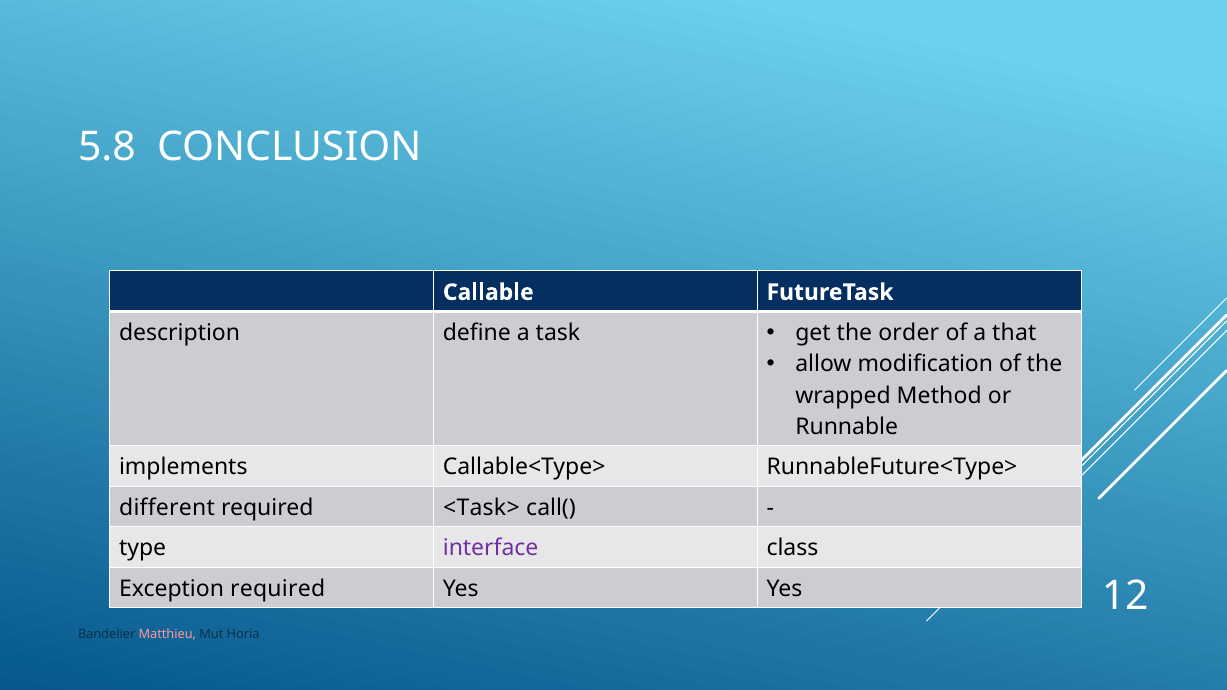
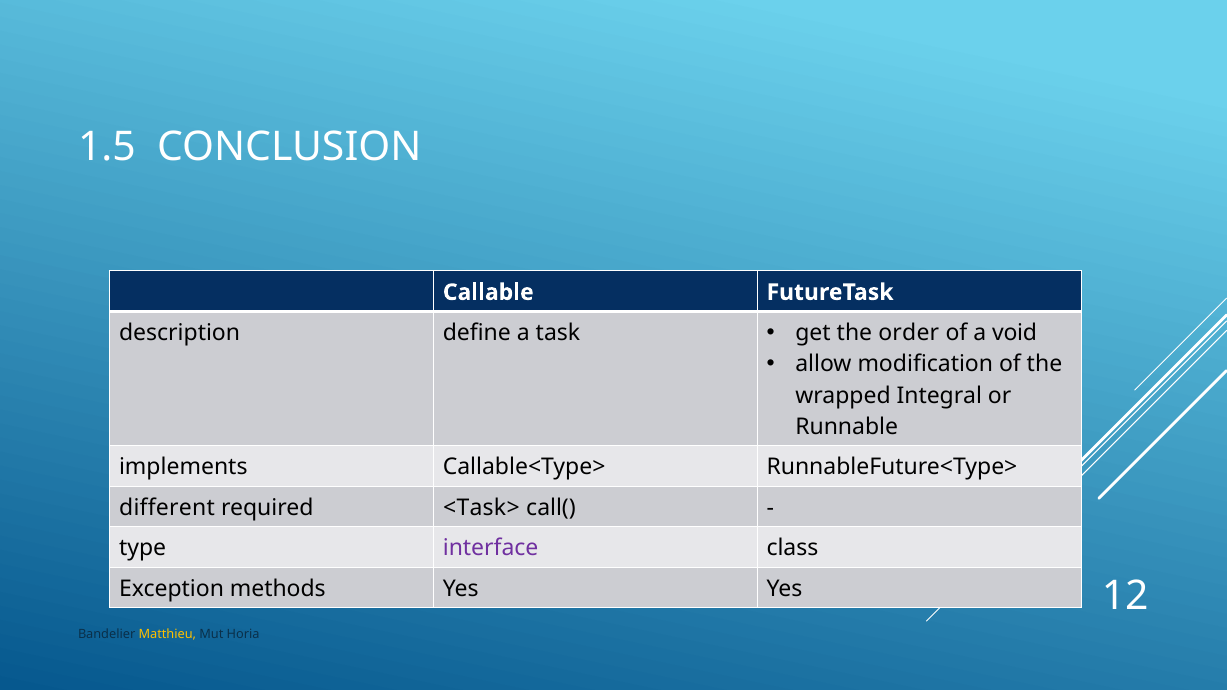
5.8: 5.8 -> 1.5 (107, 147)
that: that -> void (1015, 333)
Method: Method -> Integral (939, 396)
Exception required: required -> methods (278, 589)
Matthieu colour: pink -> yellow (167, 634)
